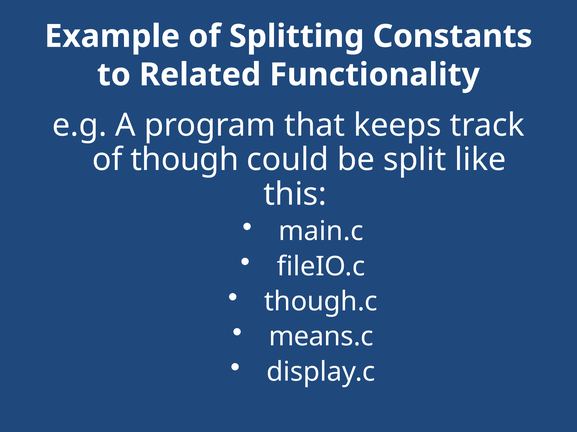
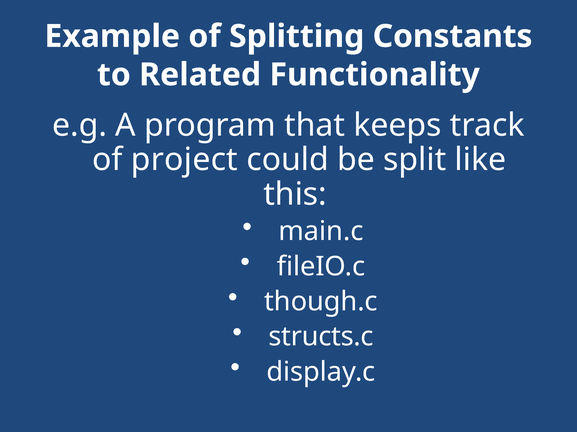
though: though -> project (184, 160)
means.c: means.c -> structs.c (321, 337)
